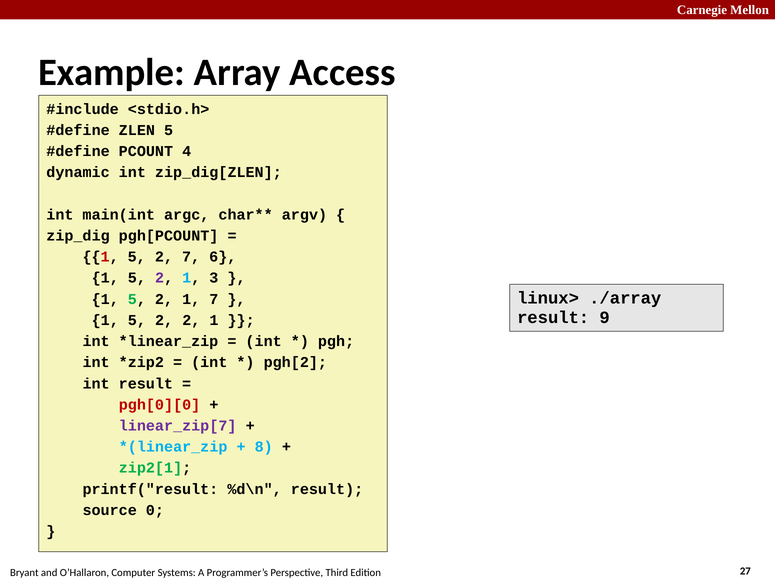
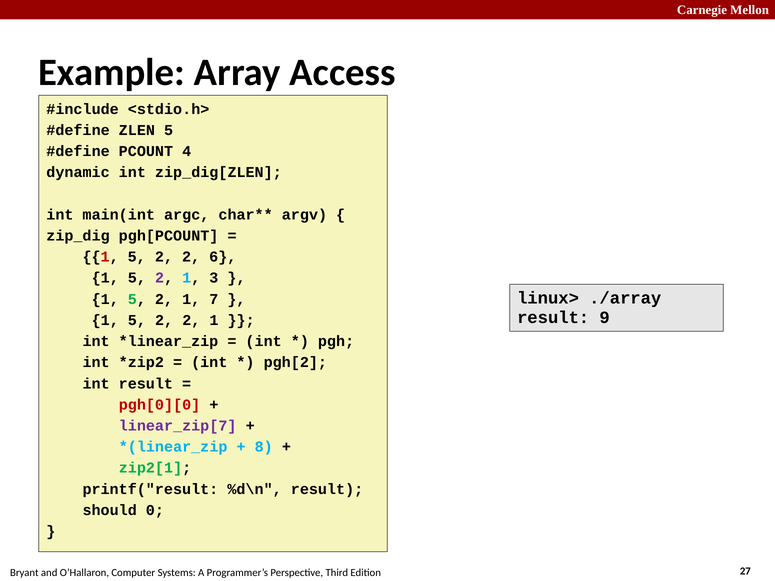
7: 7 -> 2 (191, 257)
source: source -> should (110, 510)
